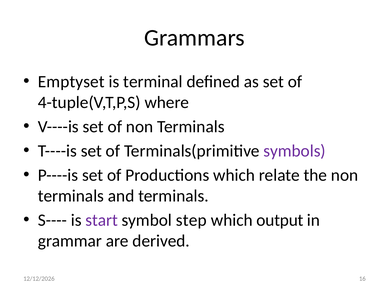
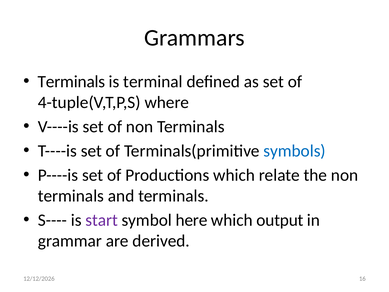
Emptyset: Emptyset -> Terminals (71, 82)
symbols colour: purple -> blue (295, 151)
step: step -> here (192, 220)
